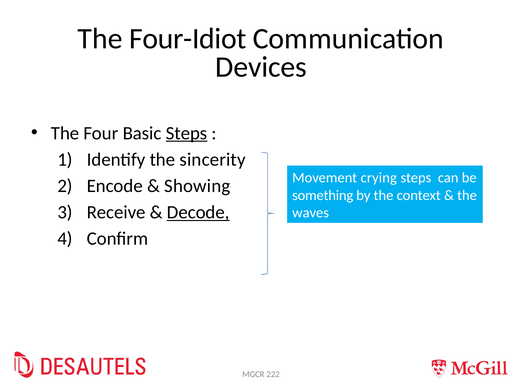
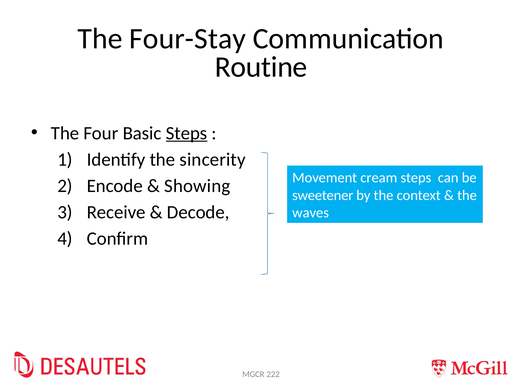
Four-Idiot: Four-Idiot -> Four-Stay (188, 38)
Devices: Devices -> Routine (261, 67)
crying: crying -> cream (379, 178)
something: something -> sweetener (323, 195)
Decode underline: present -> none (198, 212)
